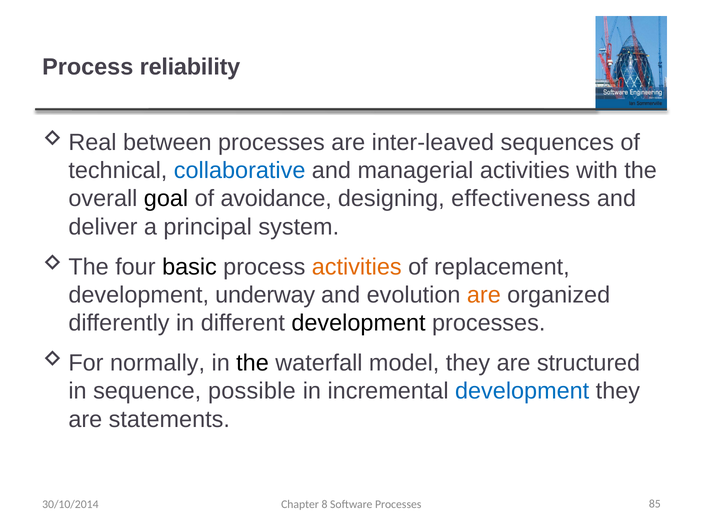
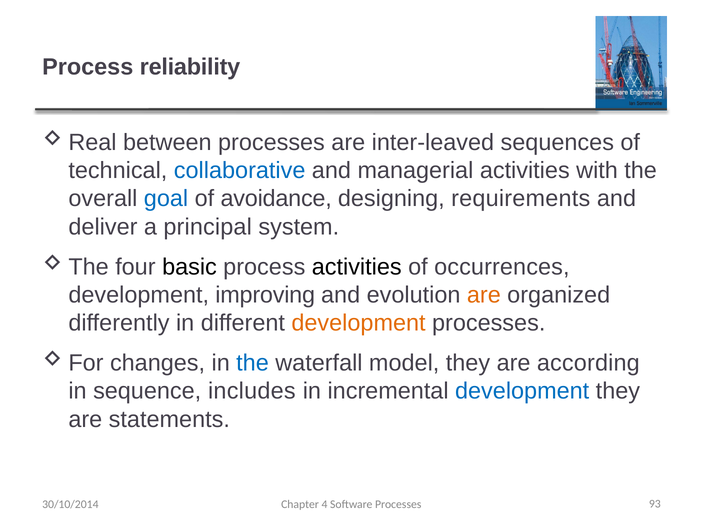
goal colour: black -> blue (166, 198)
effectiveness: effectiveness -> requirements (521, 198)
activities colour: orange -> black (357, 266)
replacement: replacement -> occurrences (502, 266)
underway: underway -> improving (265, 295)
development colour: black -> orange (359, 323)
normally: normally -> changes (158, 363)
the colour: black -> blue (253, 363)
structured: structured -> according (588, 363)
possible: possible -> includes (252, 391)
8: 8 -> 4 (325, 504)
85: 85 -> 93 (655, 503)
